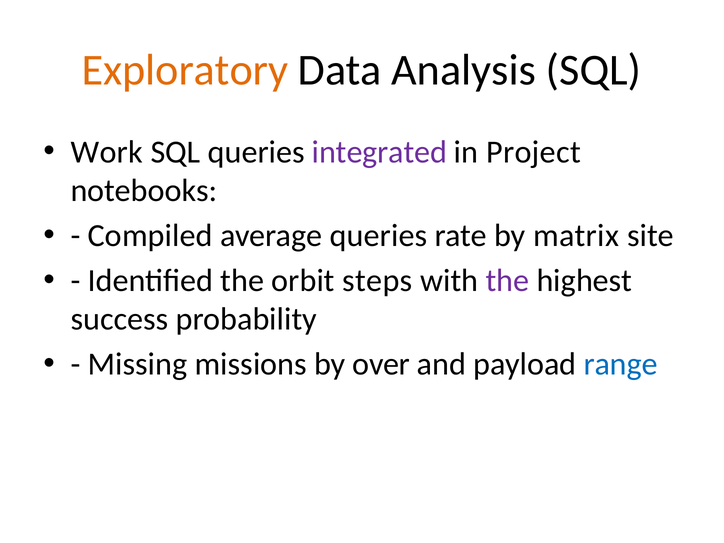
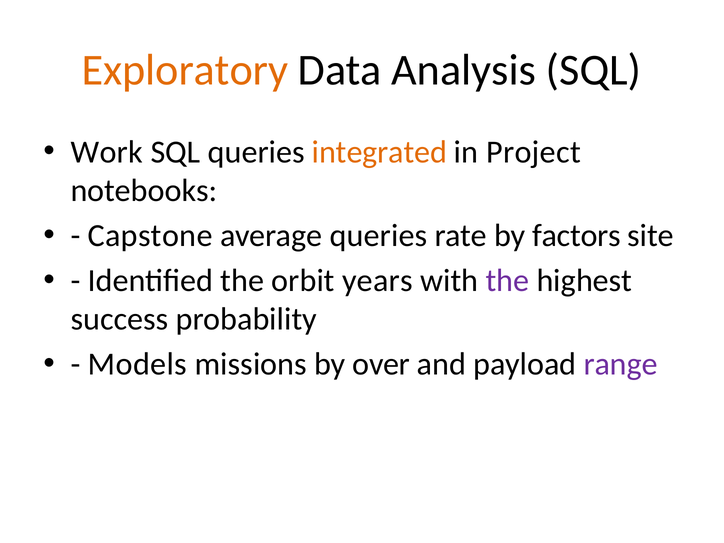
integrated colour: purple -> orange (379, 152)
Compiled: Compiled -> Capstone (150, 236)
matrix: matrix -> factors (576, 236)
steps: steps -> years (377, 281)
Missing: Missing -> Models (137, 364)
range colour: blue -> purple (621, 364)
